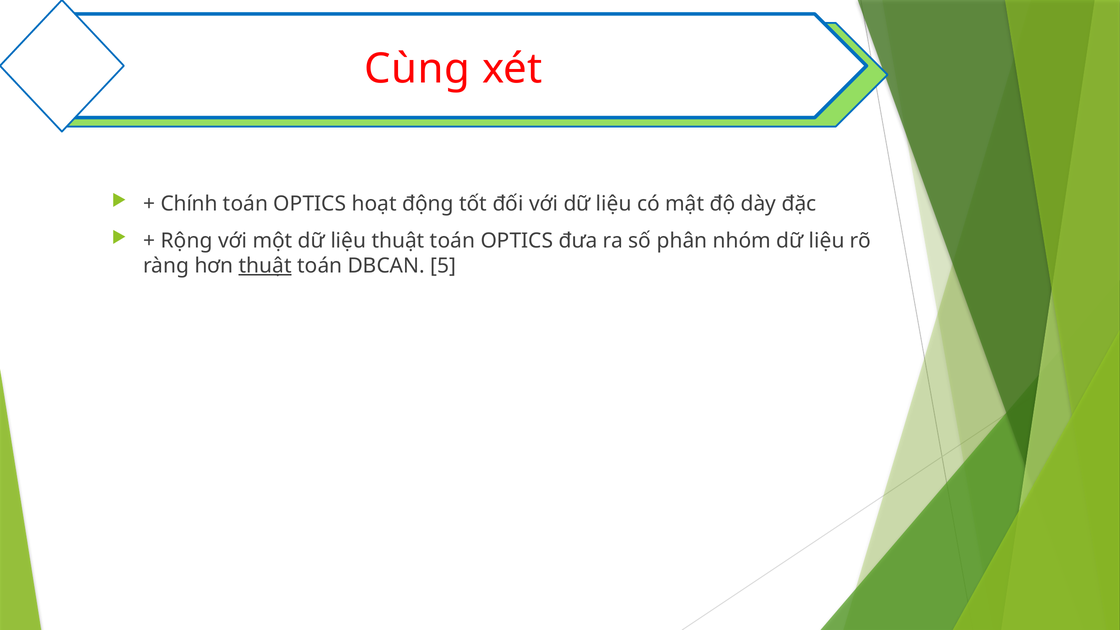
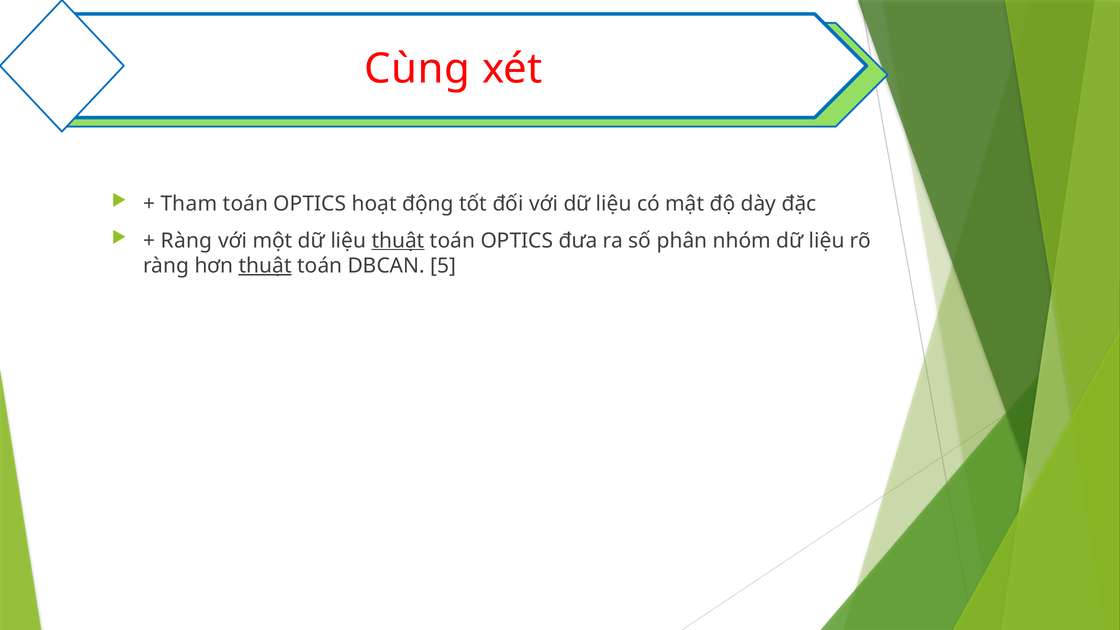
Chính: Chính -> Tham (189, 204)
Rộng: Rộng -> Ràng (187, 241)
thuật underline: none -> present (398, 241)
